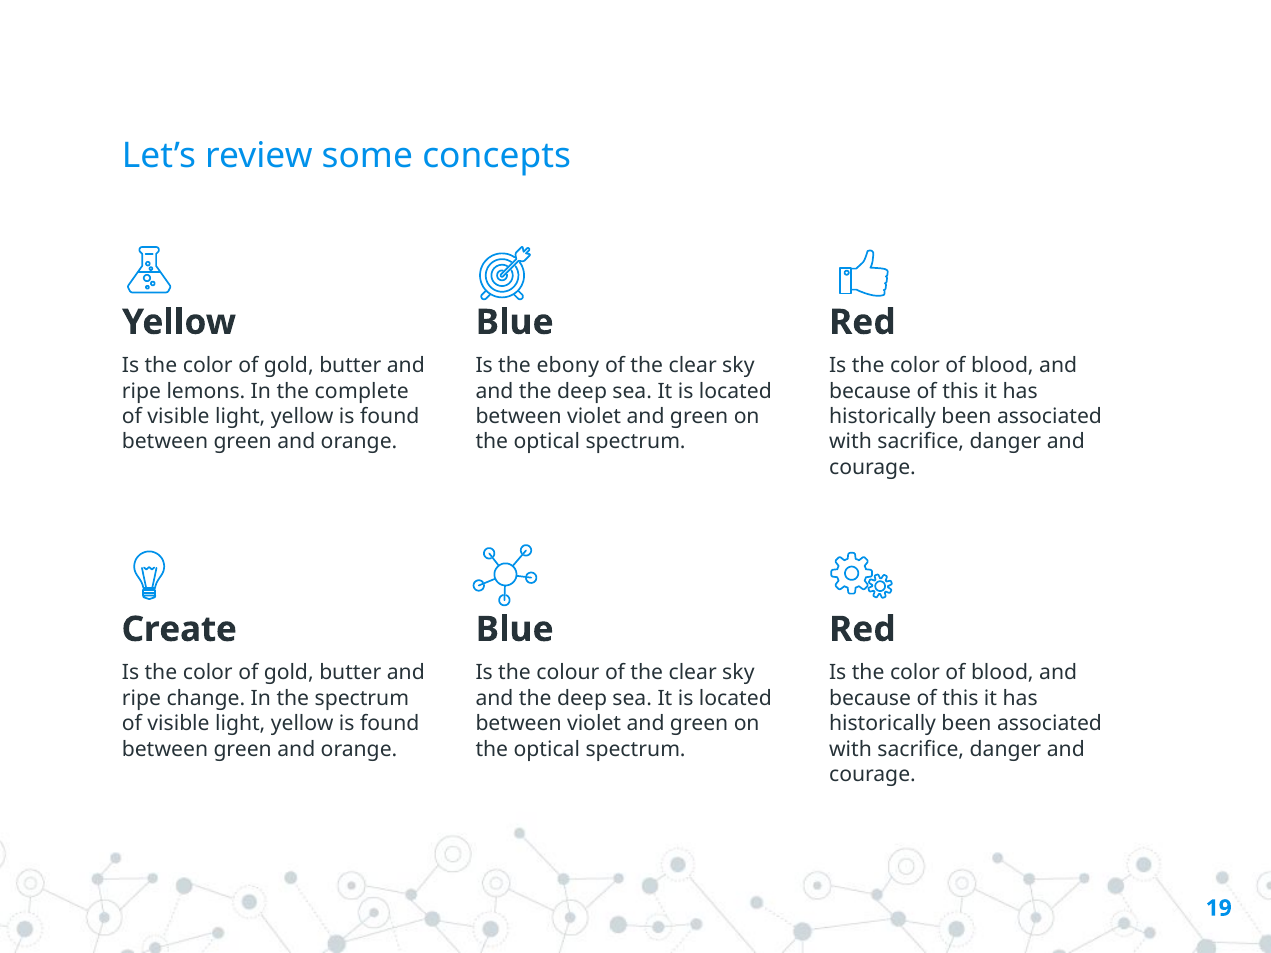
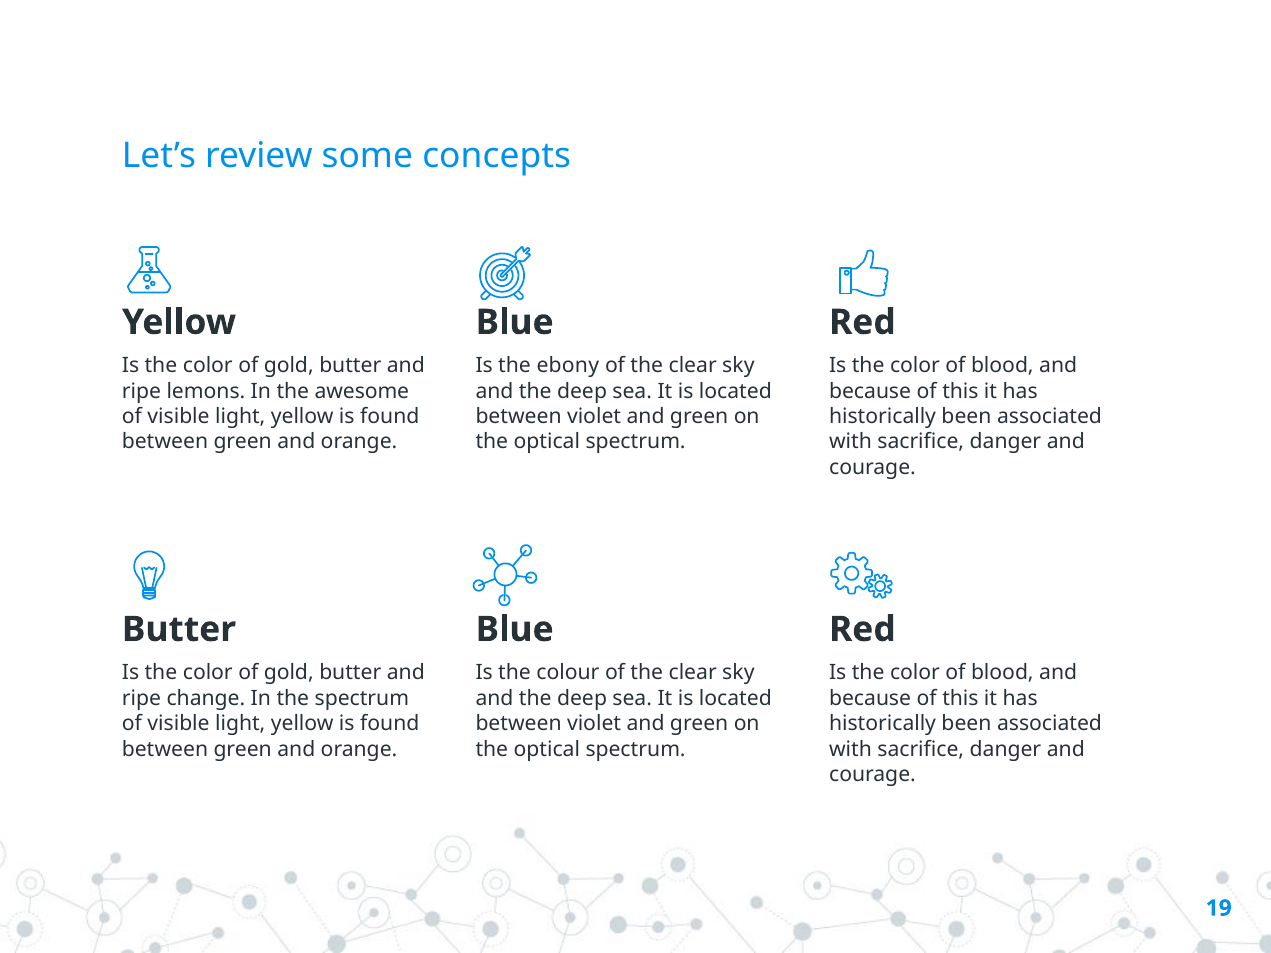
complete: complete -> awesome (362, 391)
Create: Create -> Butter (179, 629)
